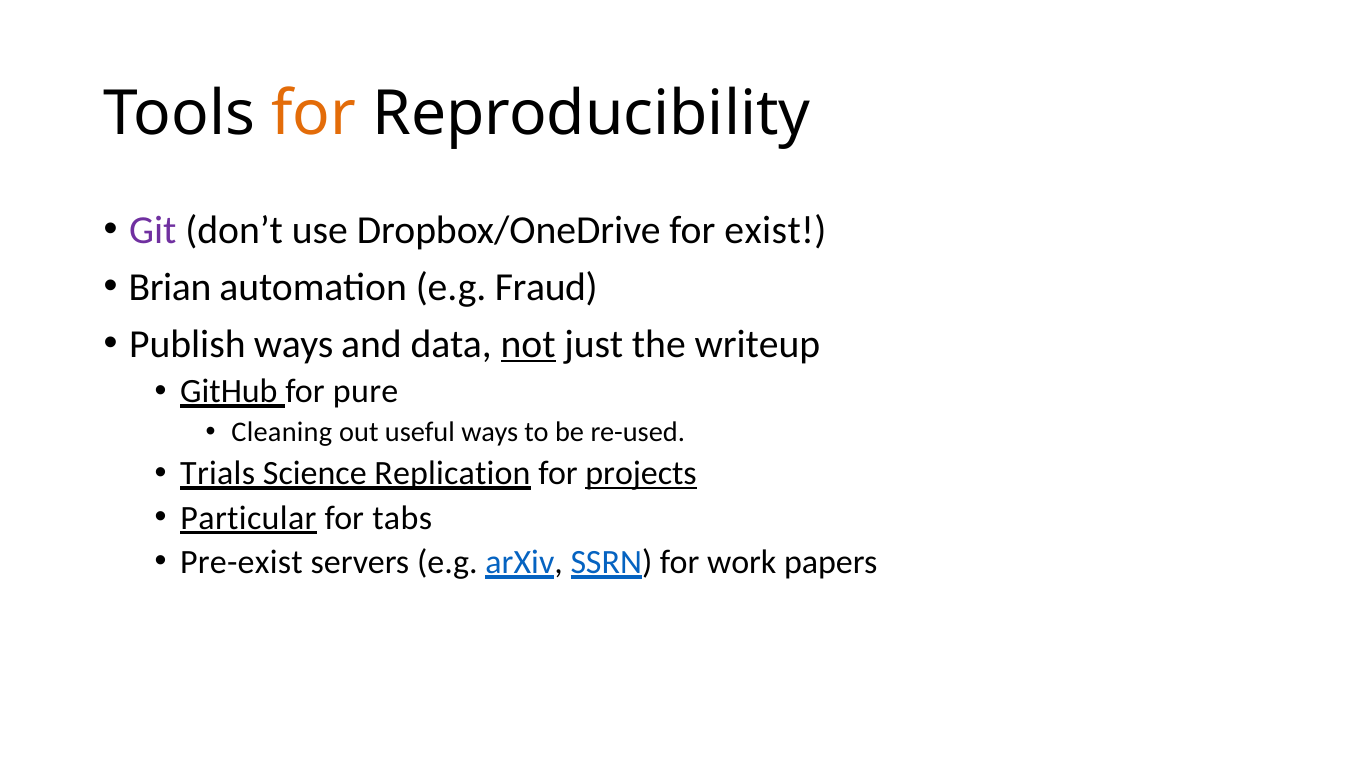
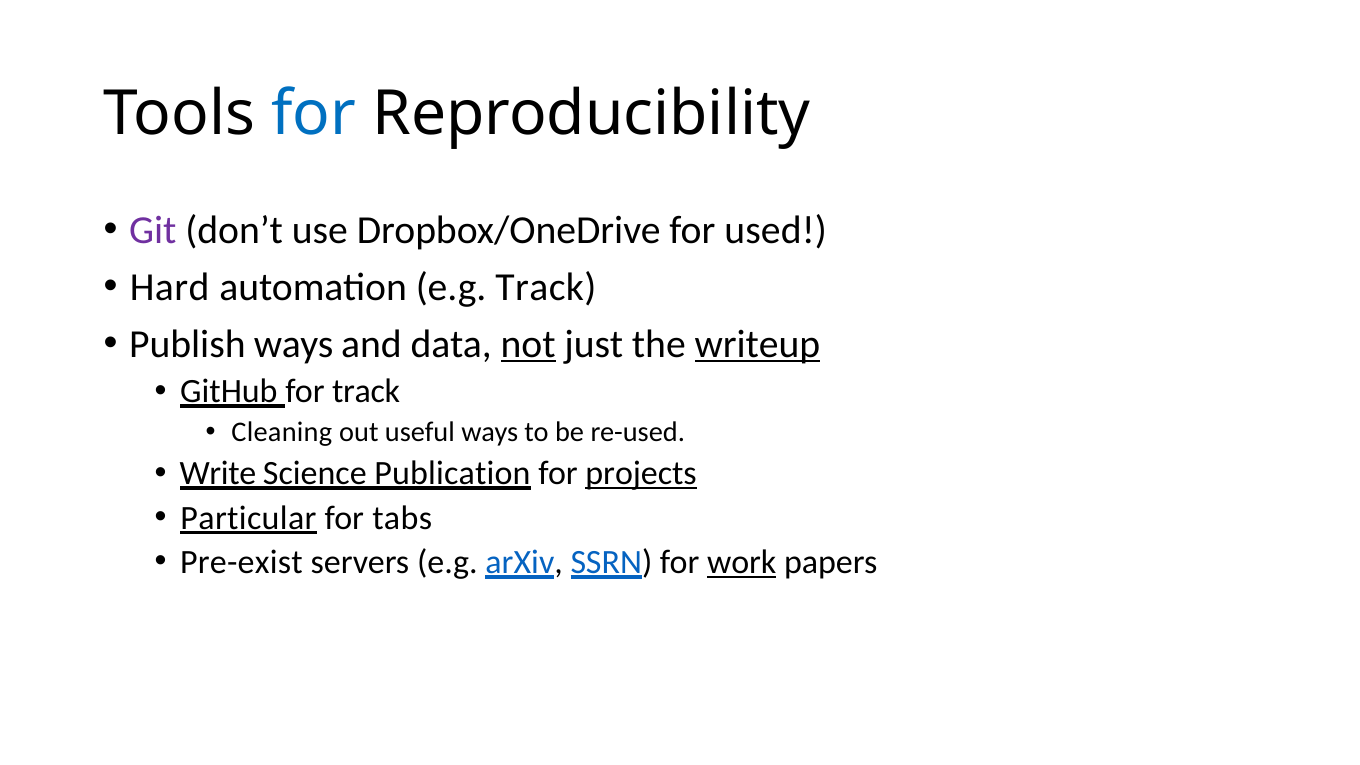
for colour: orange -> blue (314, 114)
exist: exist -> used (776, 230)
Brian: Brian -> Hard (170, 287)
e.g Fraud: Fraud -> Track (546, 287)
writeup underline: none -> present (757, 344)
for pure: pure -> track (366, 391)
Trials: Trials -> Write (218, 473)
Replication: Replication -> Publication (452, 473)
work underline: none -> present (742, 562)
